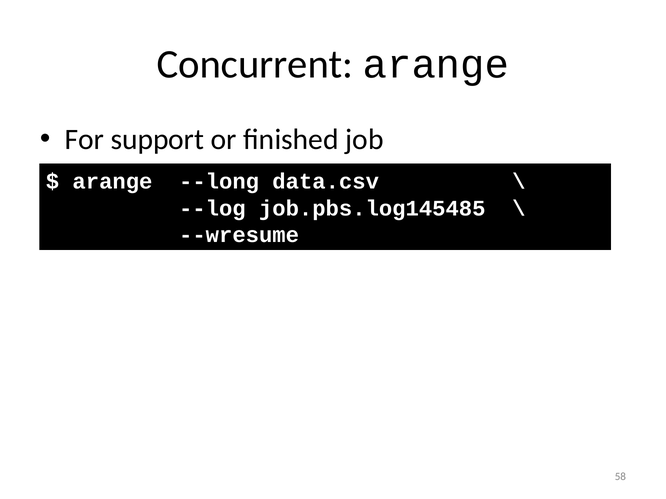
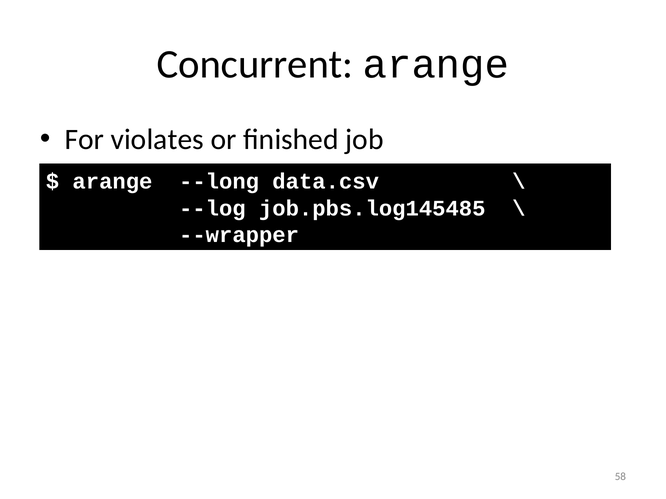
support: support -> violates (157, 140)
--wresume: --wresume -> --wrapper (239, 235)
